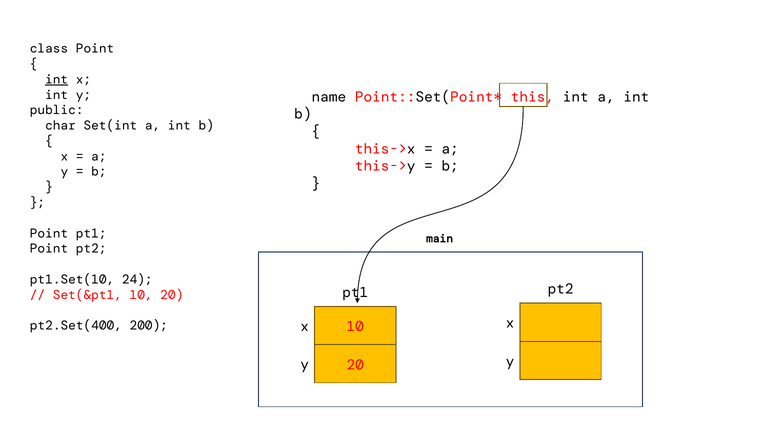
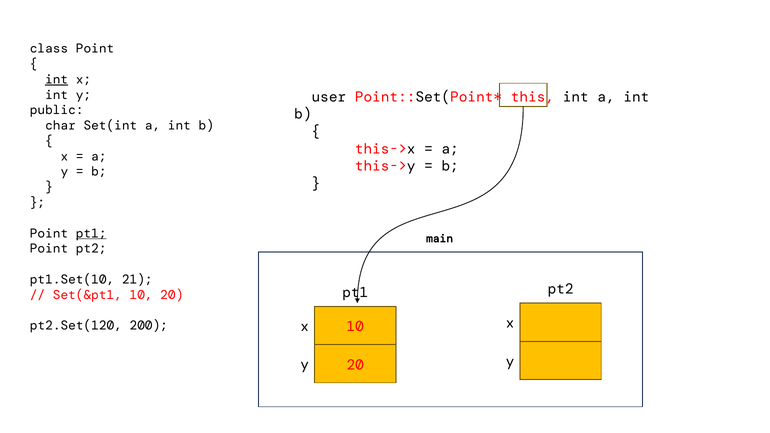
name: name -> user (329, 97)
pt1 underline: none -> present (91, 233)
24: 24 -> 21 (137, 280)
pt2.Set(400: pt2.Set(400 -> pt2.Set(120 (76, 326)
